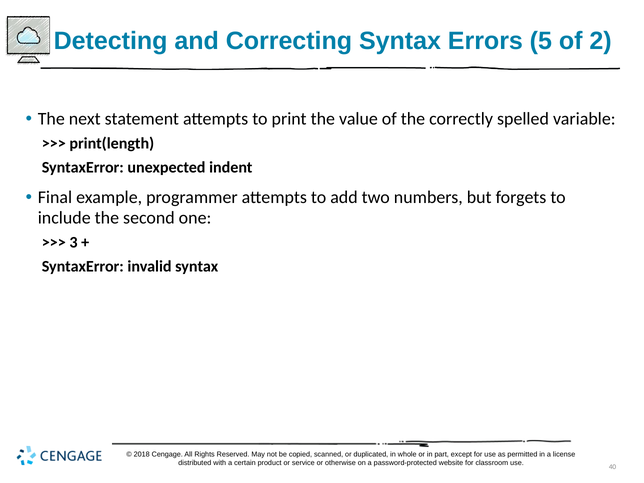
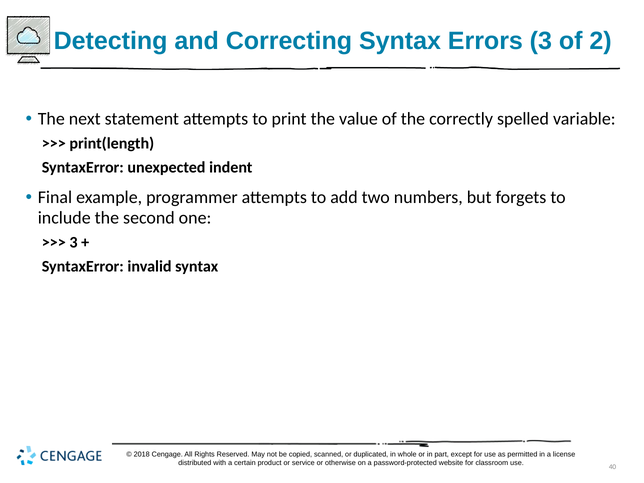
Errors 5: 5 -> 3 (541, 41)
